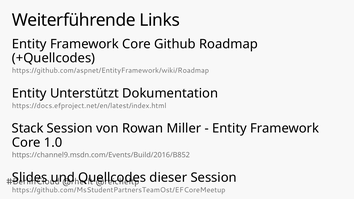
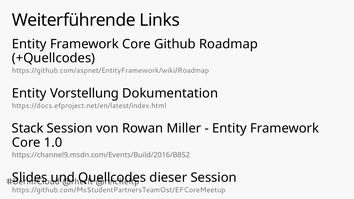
Unterstützt: Unterstützt -> Vorstellung (84, 93)
